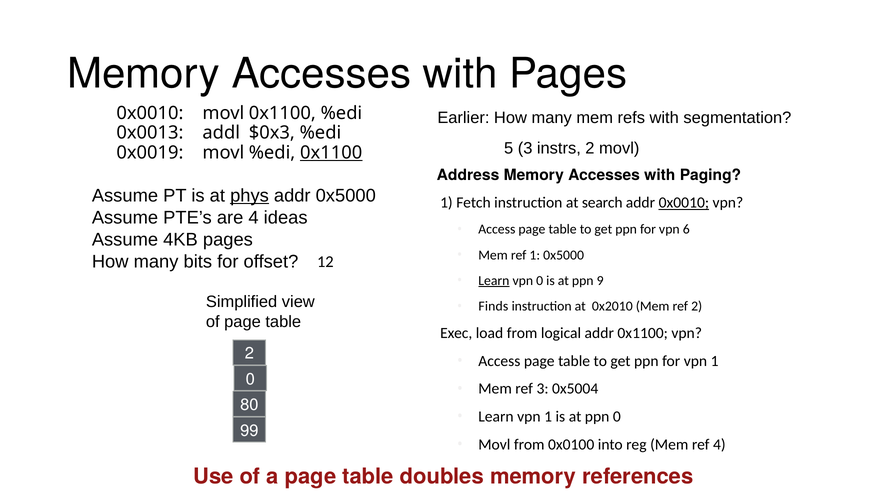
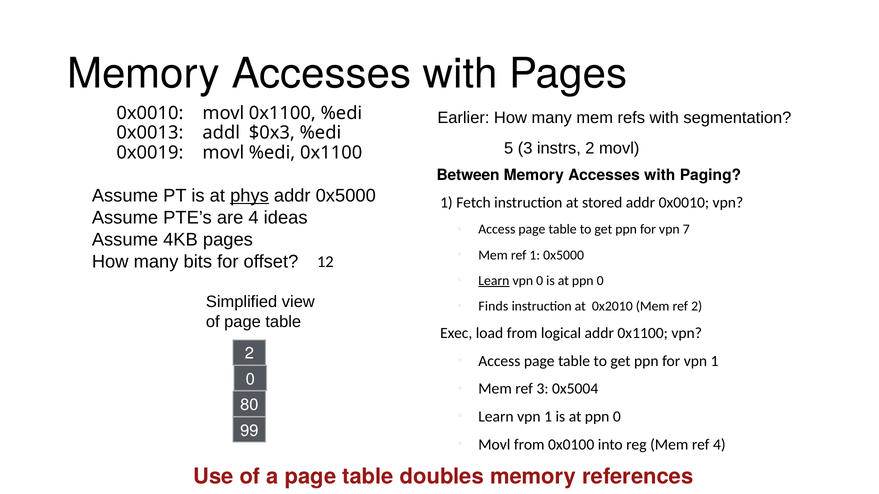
0x1100 underline: present -> none (331, 153)
Address: Address -> Between (468, 175)
search: search -> stored (602, 203)
0x0010 underline: present -> none (684, 203)
6: 6 -> 7 (686, 230)
9: 9 -> 0 (600, 281)
